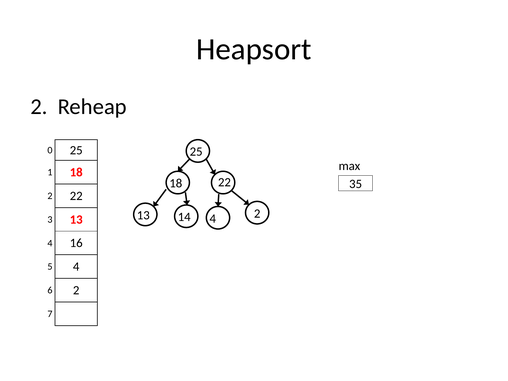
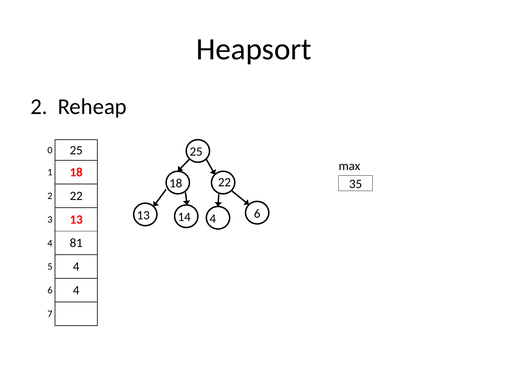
14 4 2: 2 -> 6 (257, 213)
16: 16 -> 81 (76, 243)
6 2: 2 -> 4 (76, 290)
